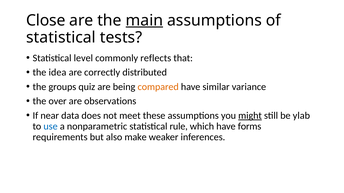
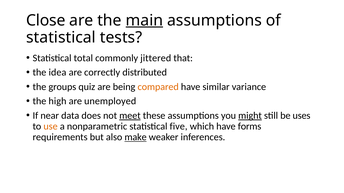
level: level -> total (83, 58)
reflects: reflects -> jittered (156, 58)
over: over -> high (57, 101)
observations: observations -> unemployed (110, 101)
meet underline: none -> present (130, 116)
ylab: ylab -> uses (302, 116)
use colour: blue -> orange (51, 127)
rule: rule -> five (179, 127)
make underline: none -> present (136, 138)
